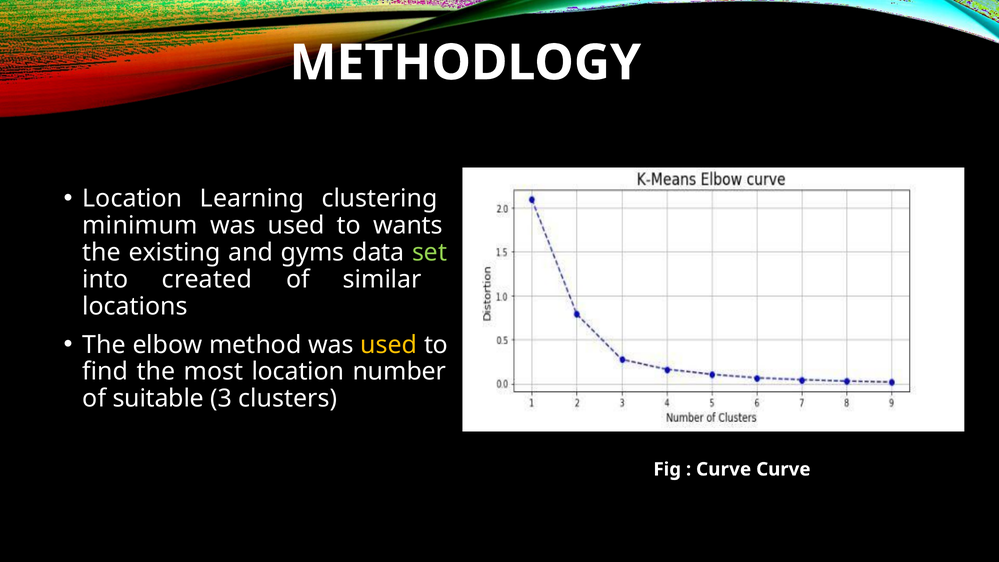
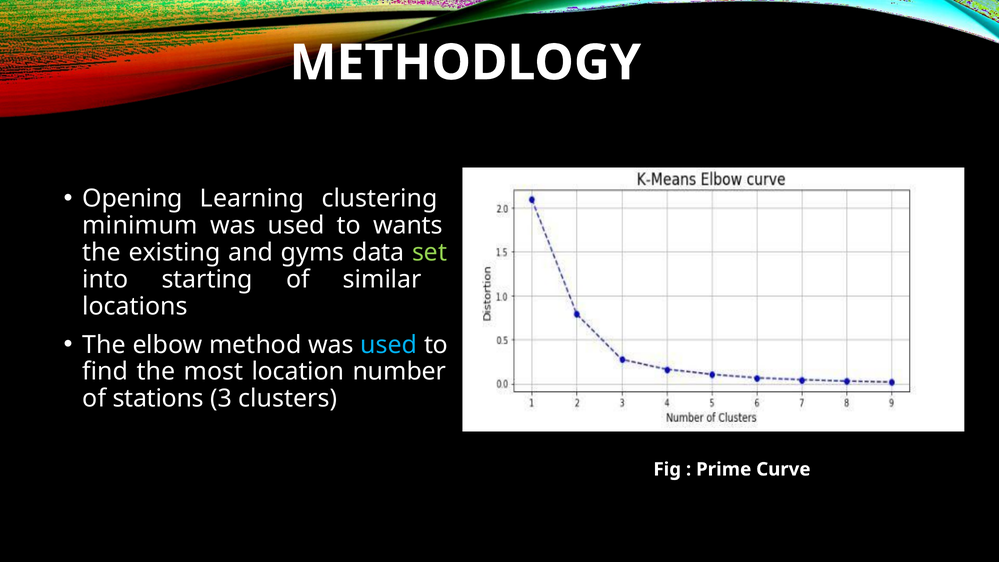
Location: Location -> Opening (133, 199)
created: created -> starting (207, 280)
used colour: yellow -> light blue (389, 345)
suitable: suitable -> stations (158, 399)
Curve: Curve -> Prime (724, 469)
